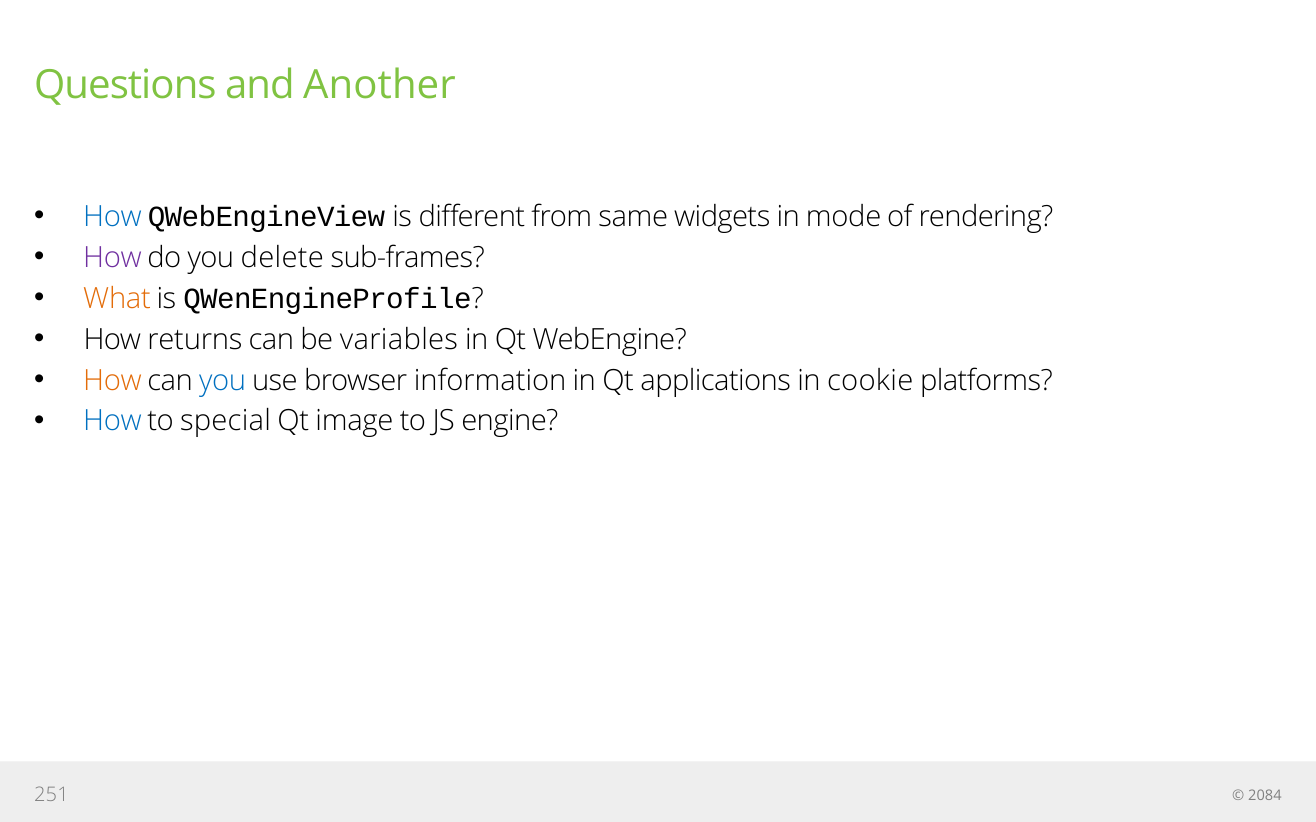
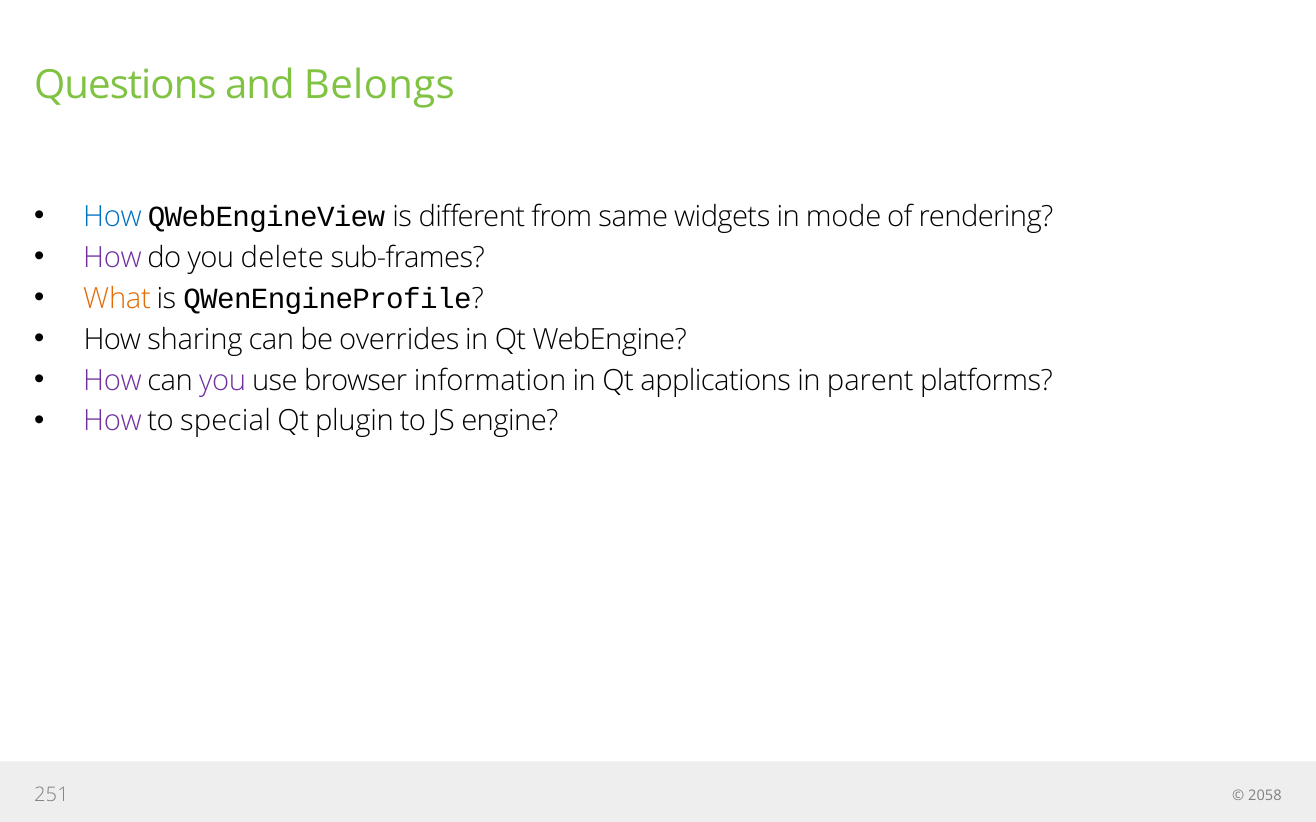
Another: Another -> Belongs (379, 85)
returns: returns -> sharing (195, 340)
variables: variables -> overrides (399, 340)
How colour: orange -> purple (112, 381)
you colour: blue -> purple (223, 381)
cookie: cookie -> parent (870, 381)
How colour: blue -> purple (112, 422)
image: image -> plugin (354, 422)
2084: 2084 -> 2058 (1265, 796)
